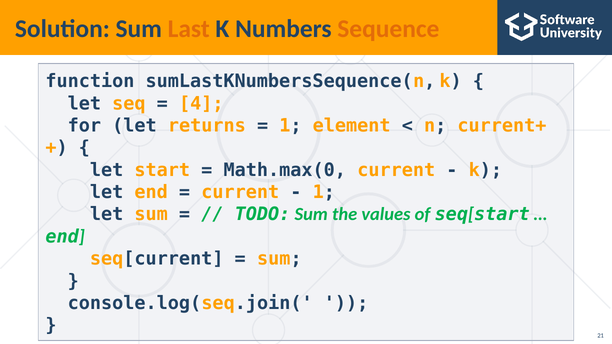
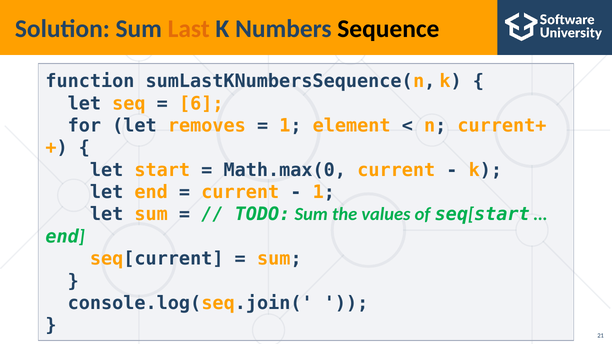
Sequence colour: orange -> black (388, 29)
4: 4 -> 6 (201, 104)
returns: returns -> removes (207, 126)
